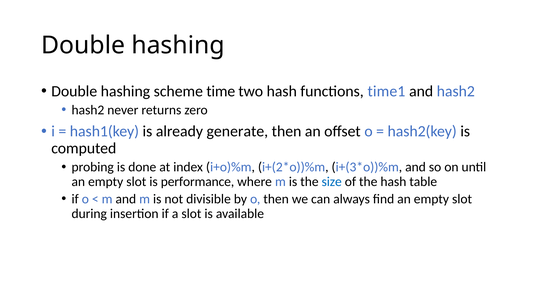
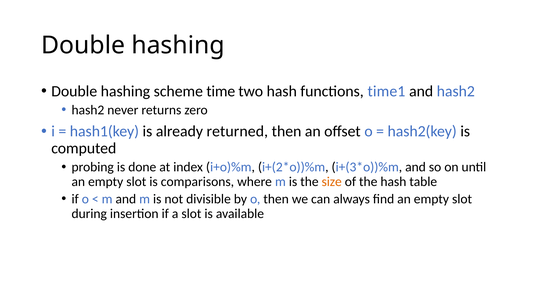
generate: generate -> returned (237, 131)
performance: performance -> comparisons (197, 182)
size colour: blue -> orange (332, 182)
